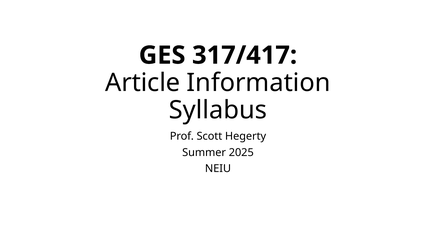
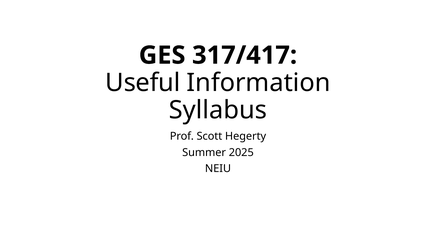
Article: Article -> Useful (143, 83)
